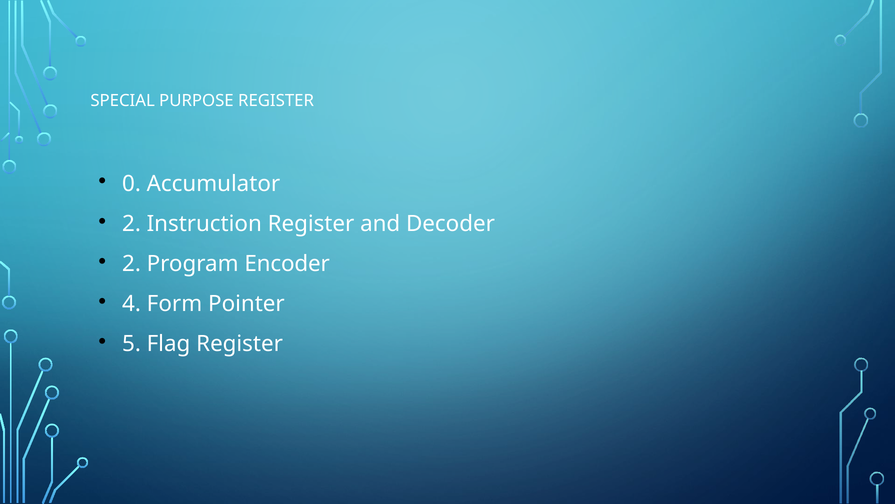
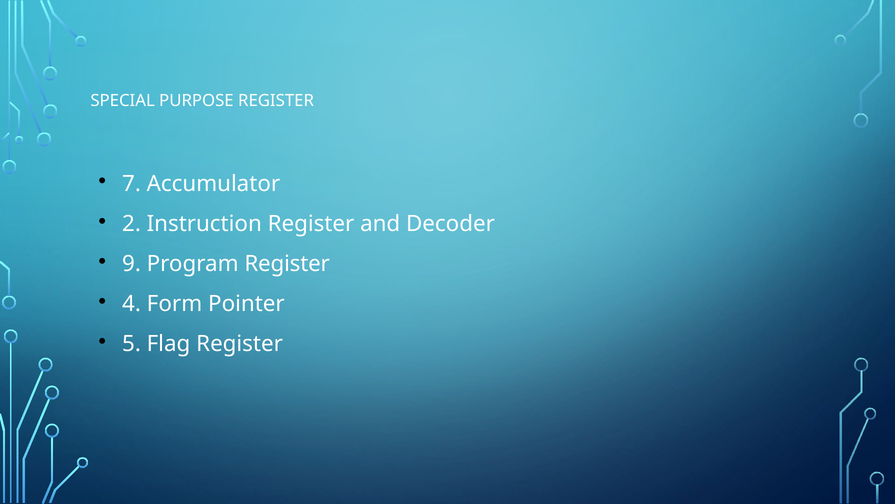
0: 0 -> 7 (132, 183)
2: 2 -> 9 (132, 264)
Program Encoder: Encoder -> Register (287, 264)
